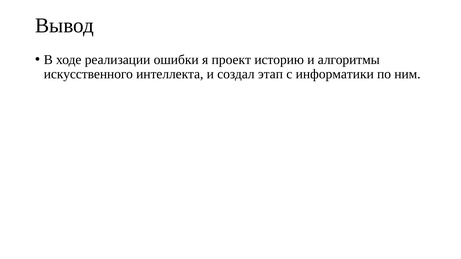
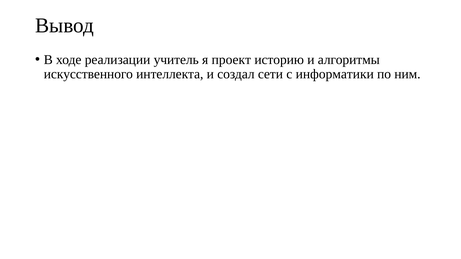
ошибки: ошибки -> учитель (176, 60)
этап: этап -> сети (270, 74)
